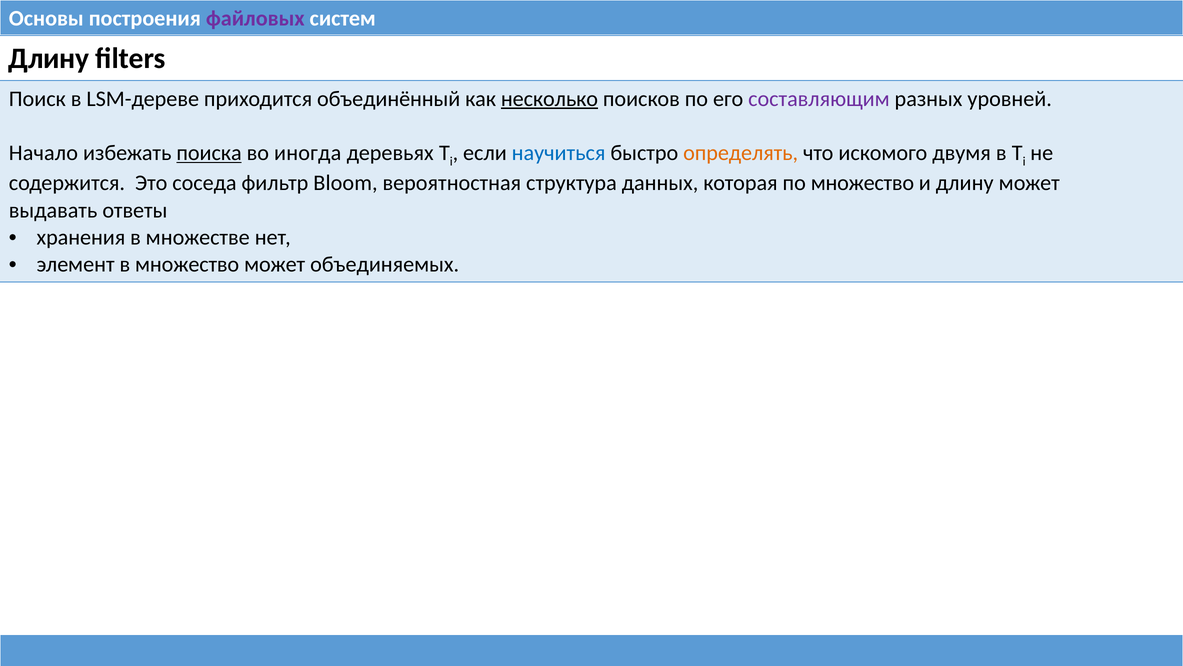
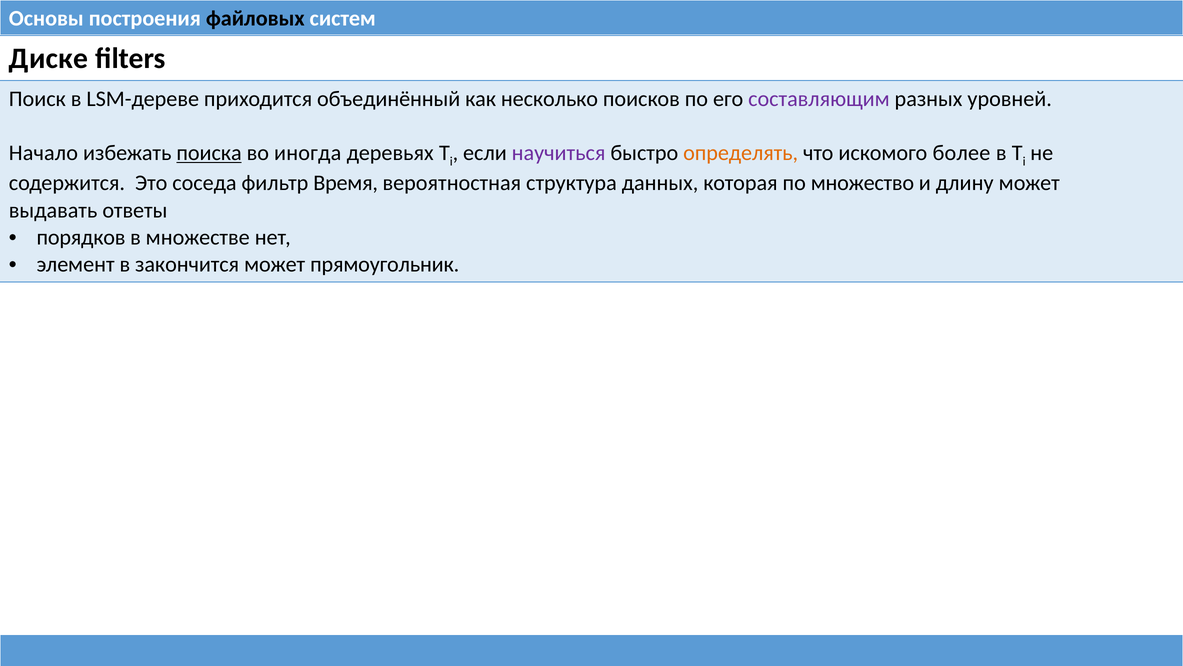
файловых colour: purple -> black (255, 18)
Длину: Длину -> Диске (49, 58)
несколько underline: present -> none (550, 99)
научиться colour: blue -> purple (559, 153)
двумя: двумя -> более (961, 153)
Bloom: Bloom -> Время (346, 183)
хранения: хранения -> порядков (81, 237)
в множество: множество -> закончится (187, 264)
объединяемых: объединяемых -> прямоугольник (385, 264)
